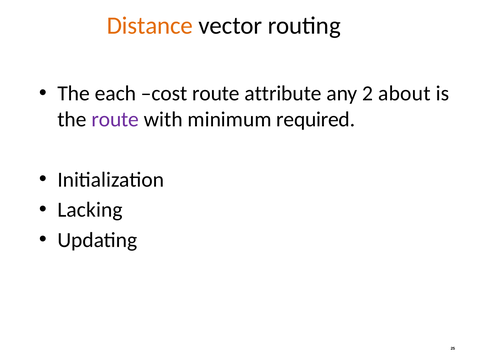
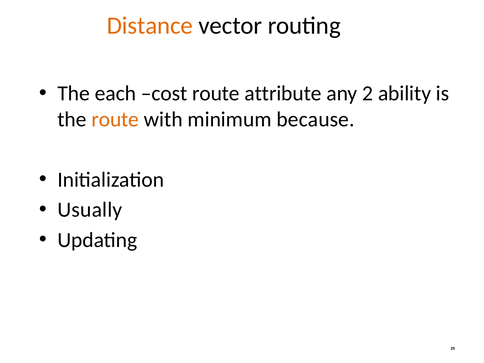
about: about -> ability (405, 93)
route colour: purple -> orange (115, 119)
required: required -> because (316, 119)
Lacking: Lacking -> Usually (90, 210)
